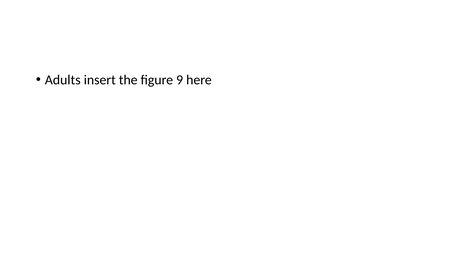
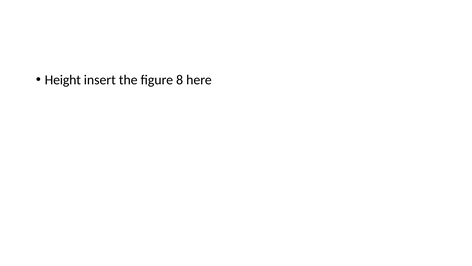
Adults: Adults -> Height (63, 80)
9: 9 -> 8 (180, 80)
